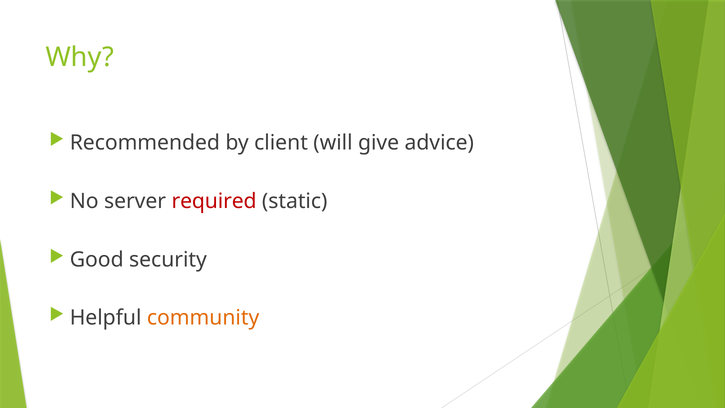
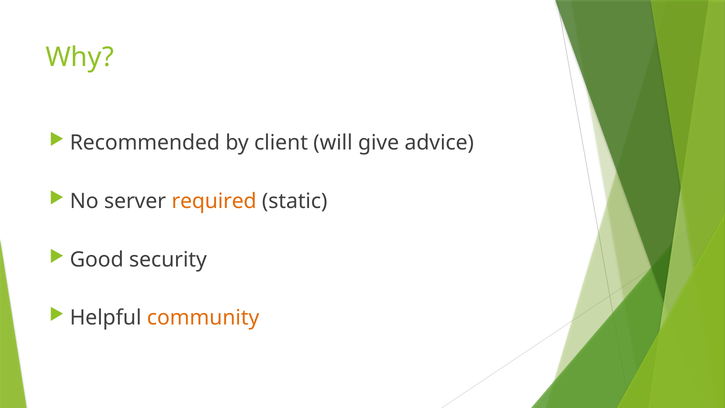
required colour: red -> orange (214, 201)
